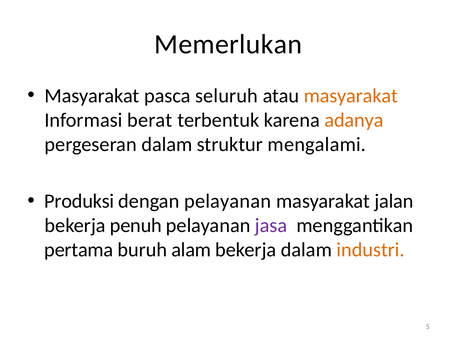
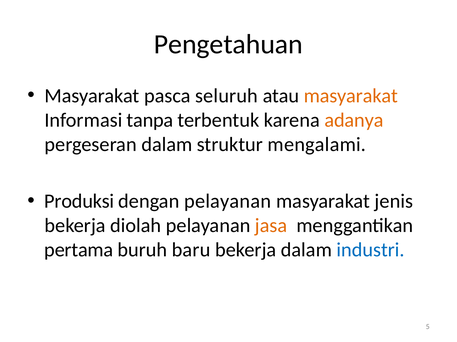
Memerlukan: Memerlukan -> Pengetahuan (228, 44)
berat: berat -> tanpa (150, 120)
jalan: jalan -> jenis (394, 202)
penuh: penuh -> diolah (136, 226)
jasa colour: purple -> orange (271, 226)
alam: alam -> baru (191, 250)
industri colour: orange -> blue (371, 250)
